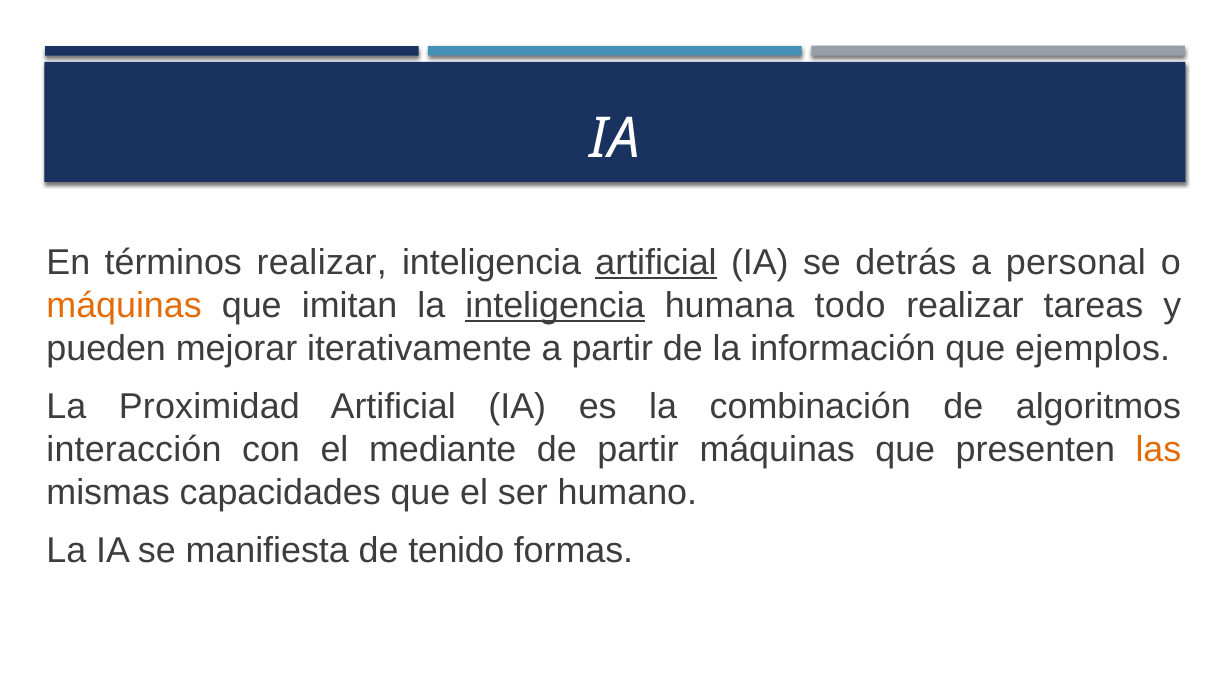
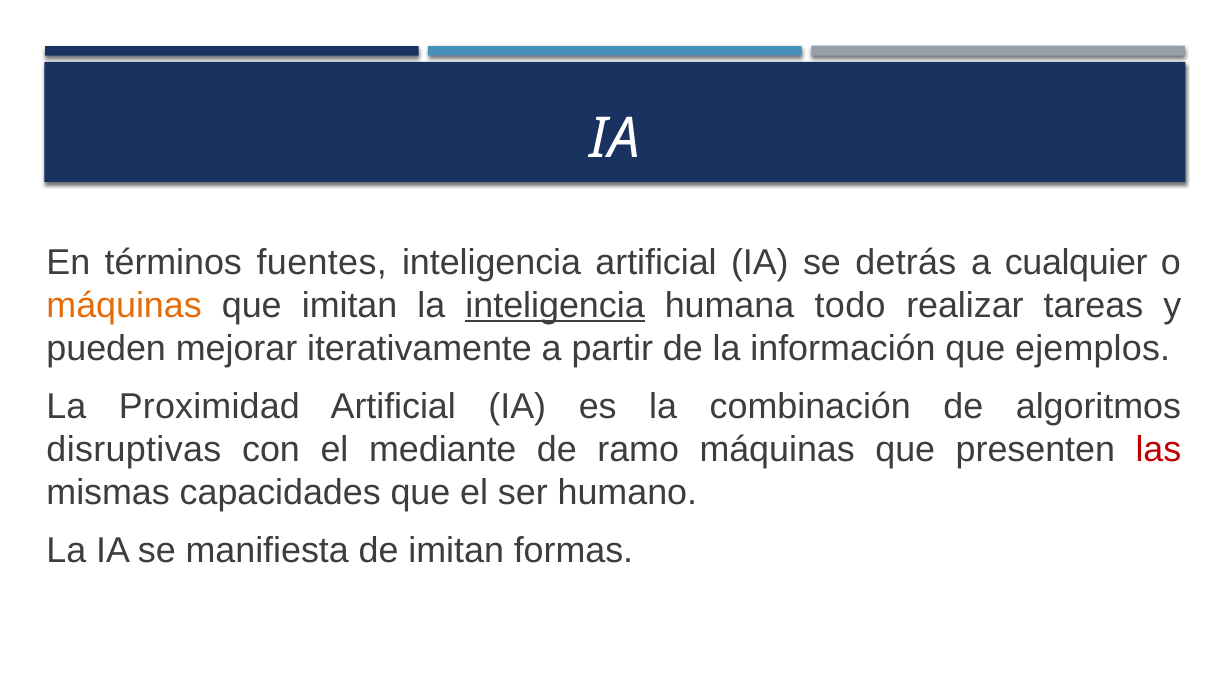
términos realizar: realizar -> fuentes (322, 263)
artificial underline: present -> none (656, 263)
personal: personal -> cualquier (1076, 263)
interacción: interacción -> disruptivas (134, 450)
de partir: partir -> ramo (638, 450)
las colour: orange -> red (1158, 450)
de tenido: tenido -> imitan (456, 550)
